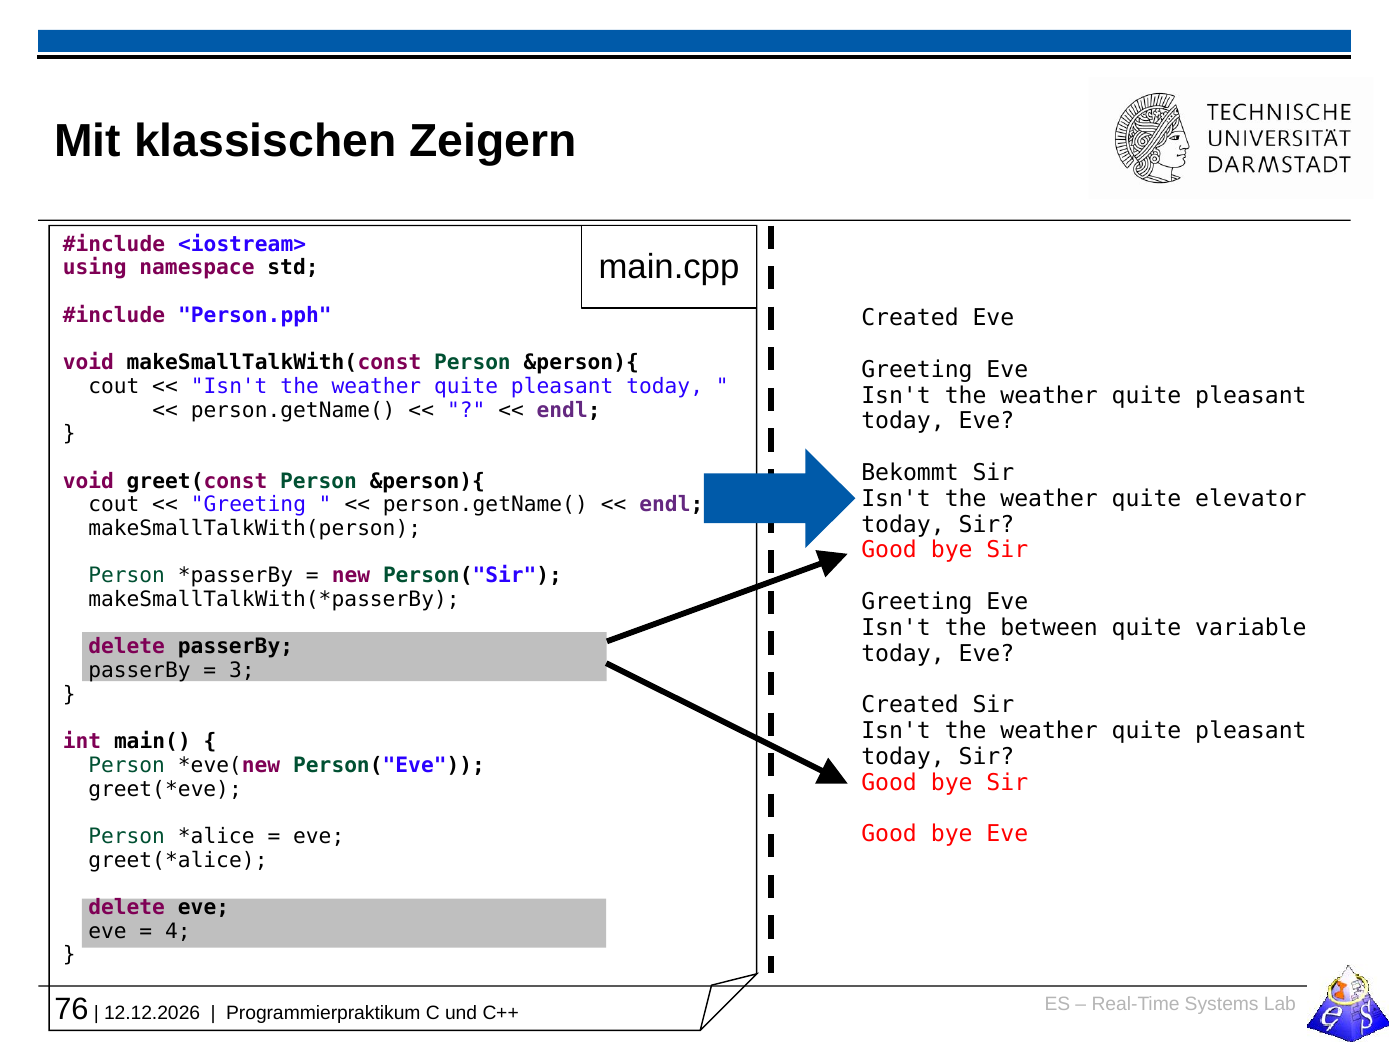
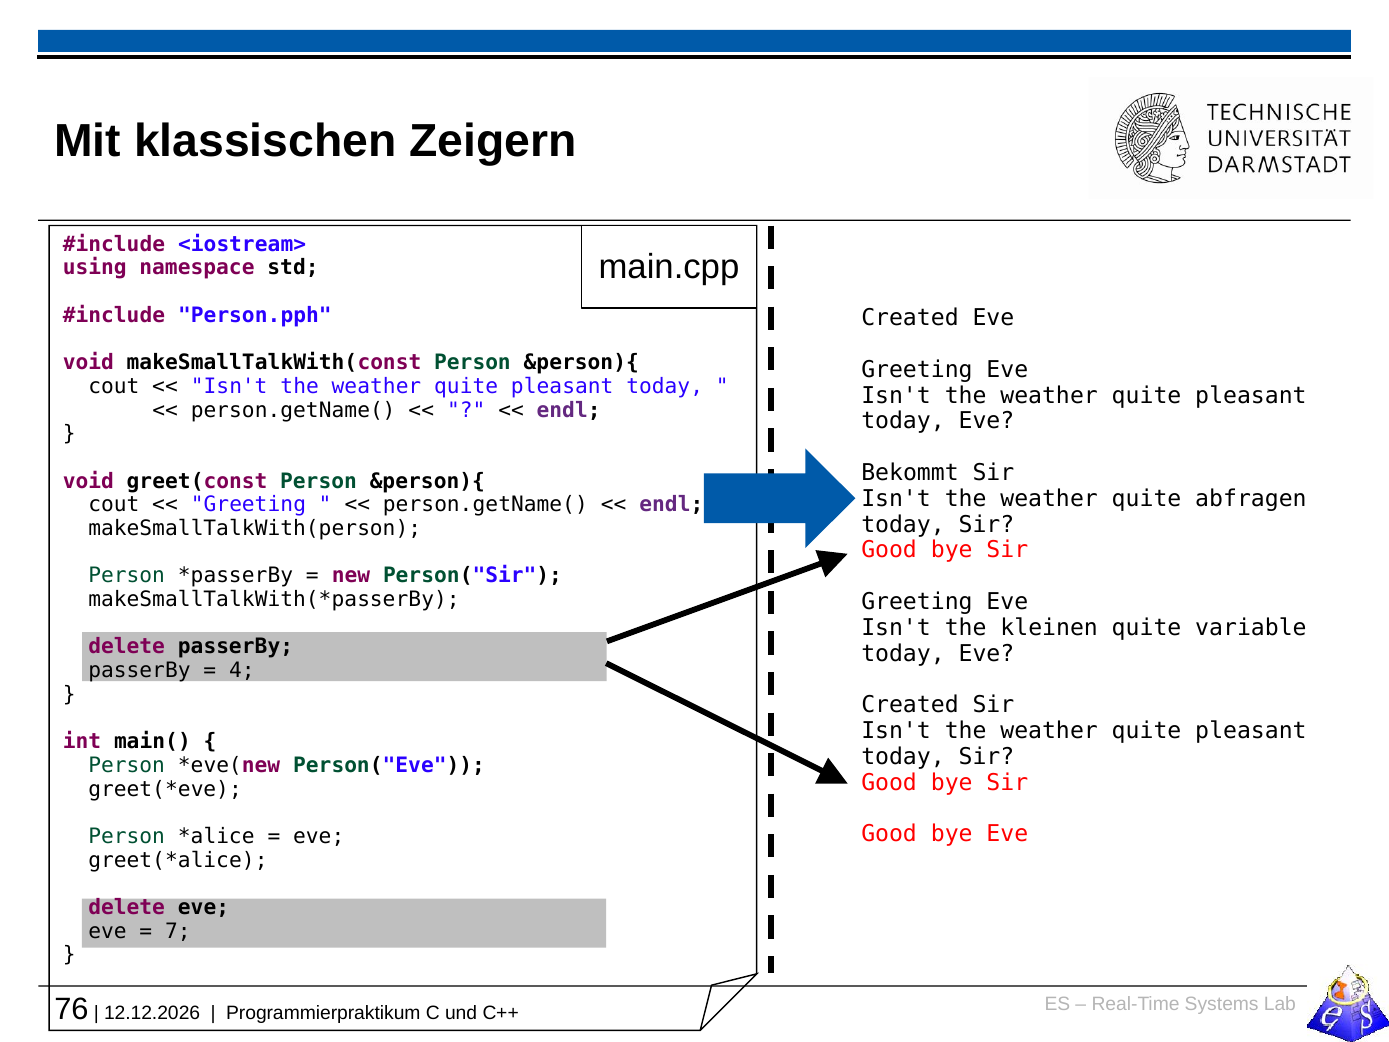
elevator: elevator -> abfragen (1251, 499)
between: between -> kleinen (1049, 628)
3: 3 -> 4 (242, 670)
4: 4 -> 7 (178, 931)
